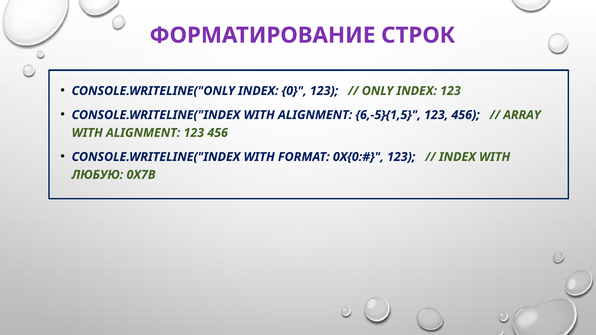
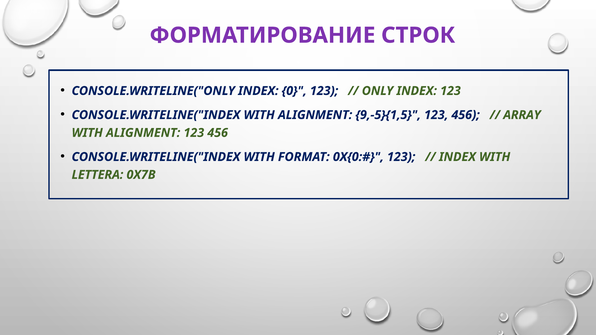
6,-5}{1,5: 6,-5}{1,5 -> 9,-5}{1,5 (388, 115)
ЛЮБУЮ: ЛЮБУЮ -> LETTERA (97, 175)
